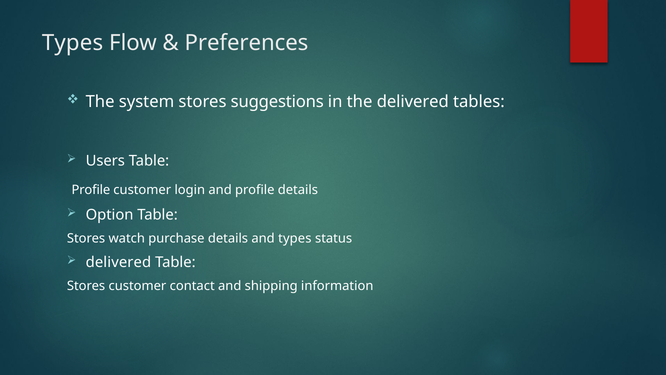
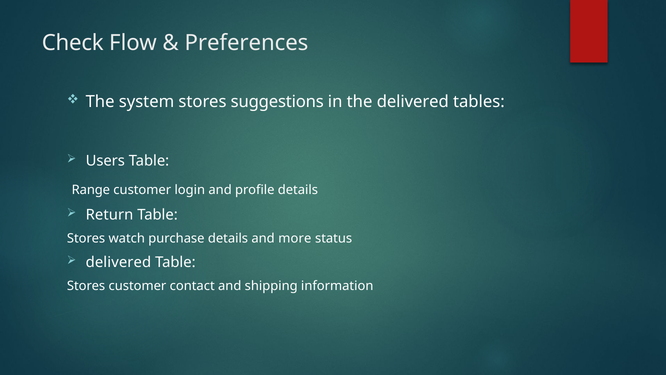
Types: Types -> Check (73, 43)
Profile: Profile -> Range (91, 190)
Option: Option -> Return (110, 215)
and types: types -> more (295, 238)
